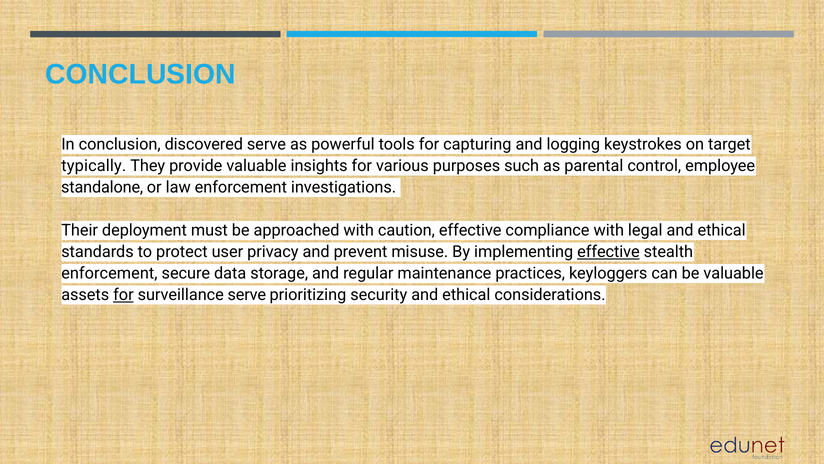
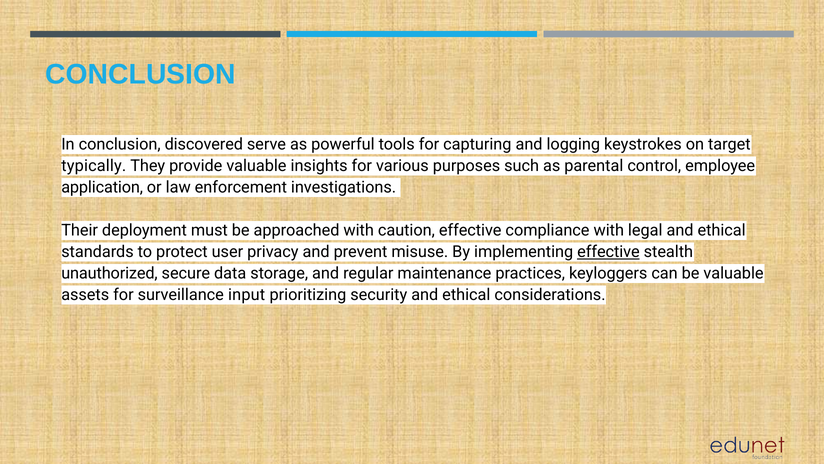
standalone: standalone -> application (102, 187)
enforcement: enforcement -> unauthorized (109, 273)
for underline: present -> none (123, 295)
surveillance serve: serve -> input (247, 295)
